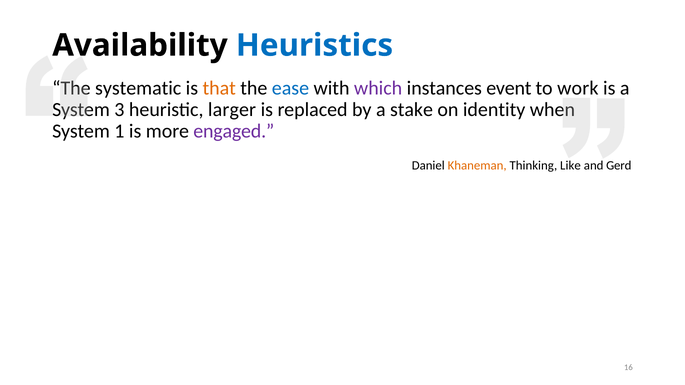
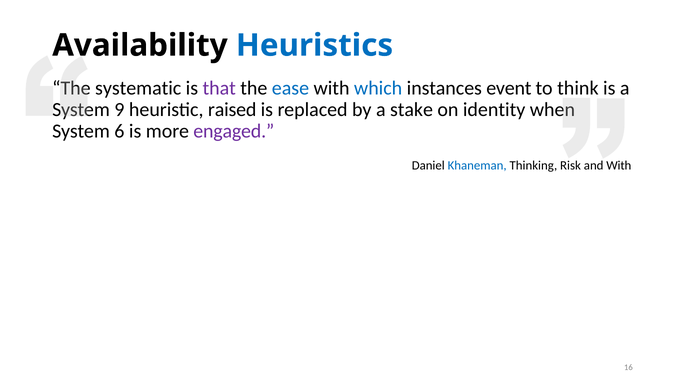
that colour: orange -> purple (219, 88)
which colour: purple -> blue (378, 88)
work: work -> think (578, 88)
3: 3 -> 9 (119, 110)
larger: larger -> raised (232, 110)
1: 1 -> 6 (119, 131)
Khaneman colour: orange -> blue (477, 166)
Like: Like -> Risk (571, 166)
and Gerd: Gerd -> With (619, 166)
